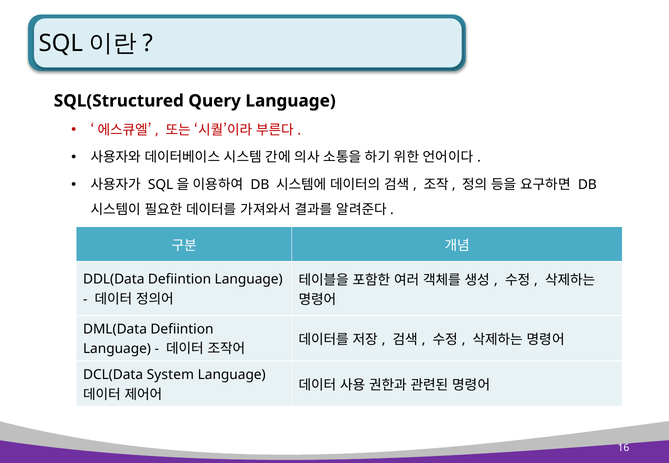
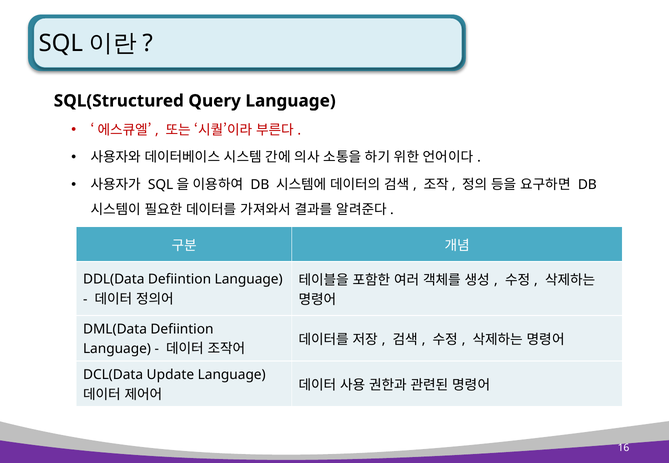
System: System -> Update (170, 375)
